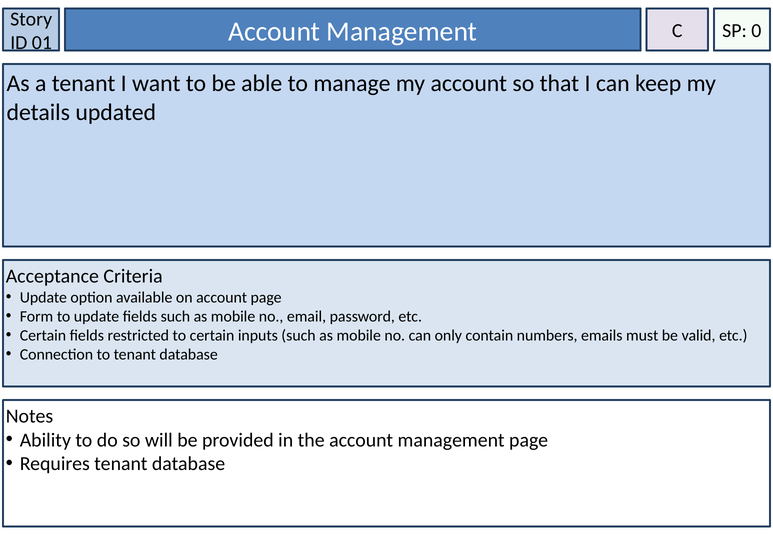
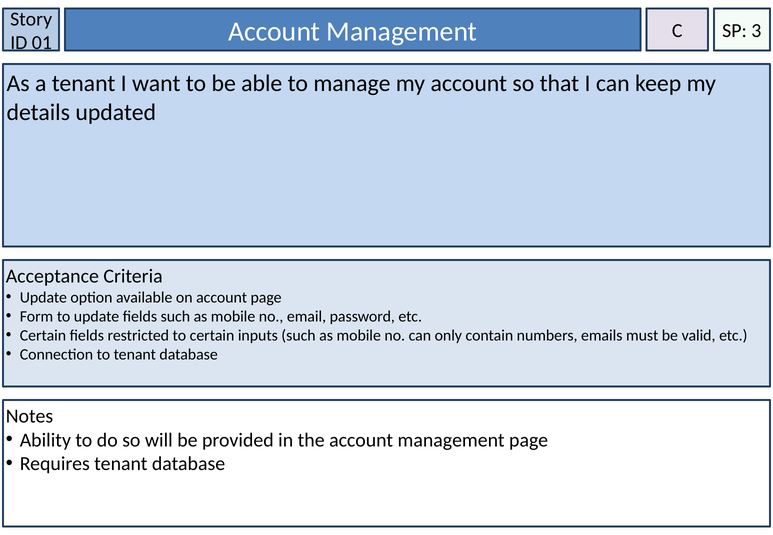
0: 0 -> 3 (756, 31)
